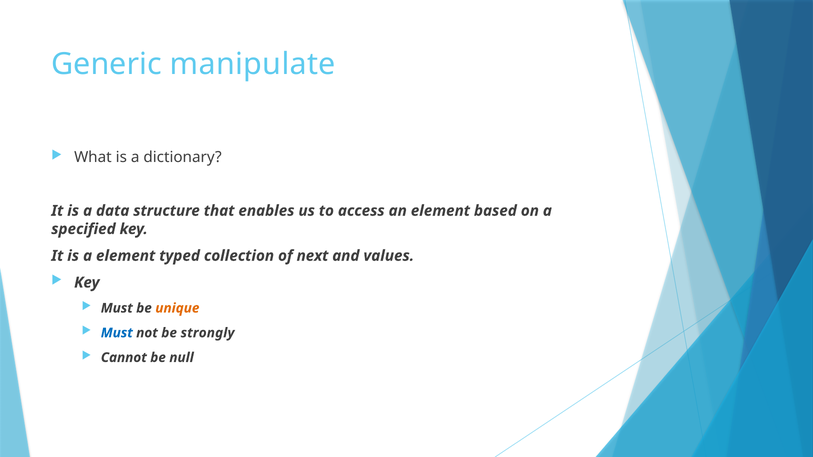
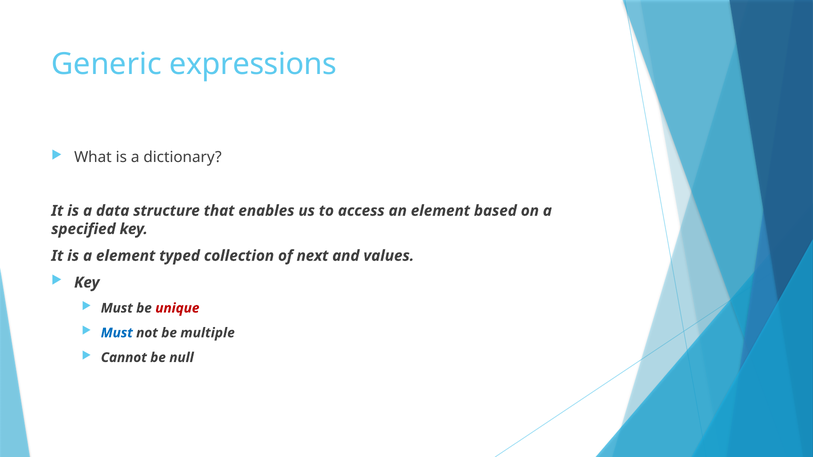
manipulate: manipulate -> expressions (253, 64)
unique colour: orange -> red (177, 308)
strongly: strongly -> multiple (208, 333)
